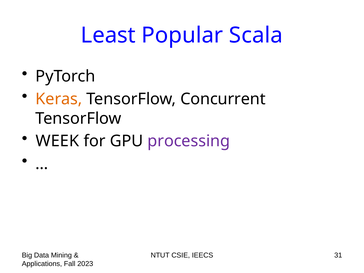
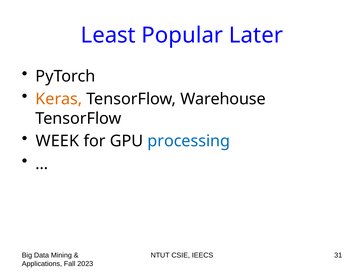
Scala: Scala -> Later (256, 35)
Concurrent: Concurrent -> Warehouse (223, 99)
processing colour: purple -> blue (189, 141)
